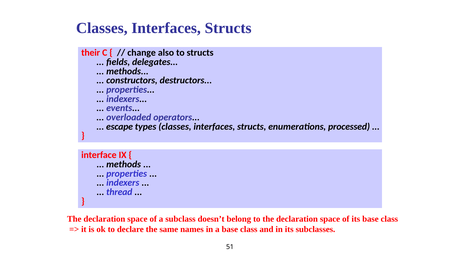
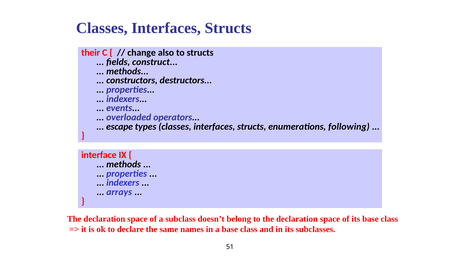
delegates: delegates -> construct (155, 62)
processed: processed -> following (349, 126)
thread: thread -> arrays (119, 192)
